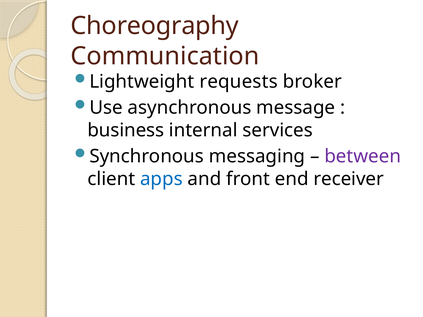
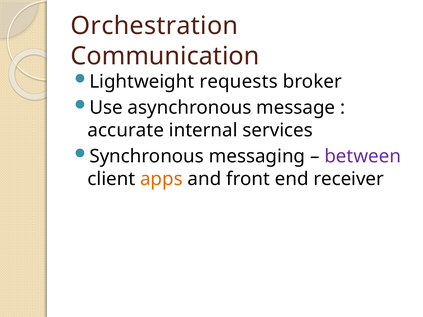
Choreography: Choreography -> Orchestration (154, 26)
business: business -> accurate (126, 130)
apps colour: blue -> orange (161, 179)
